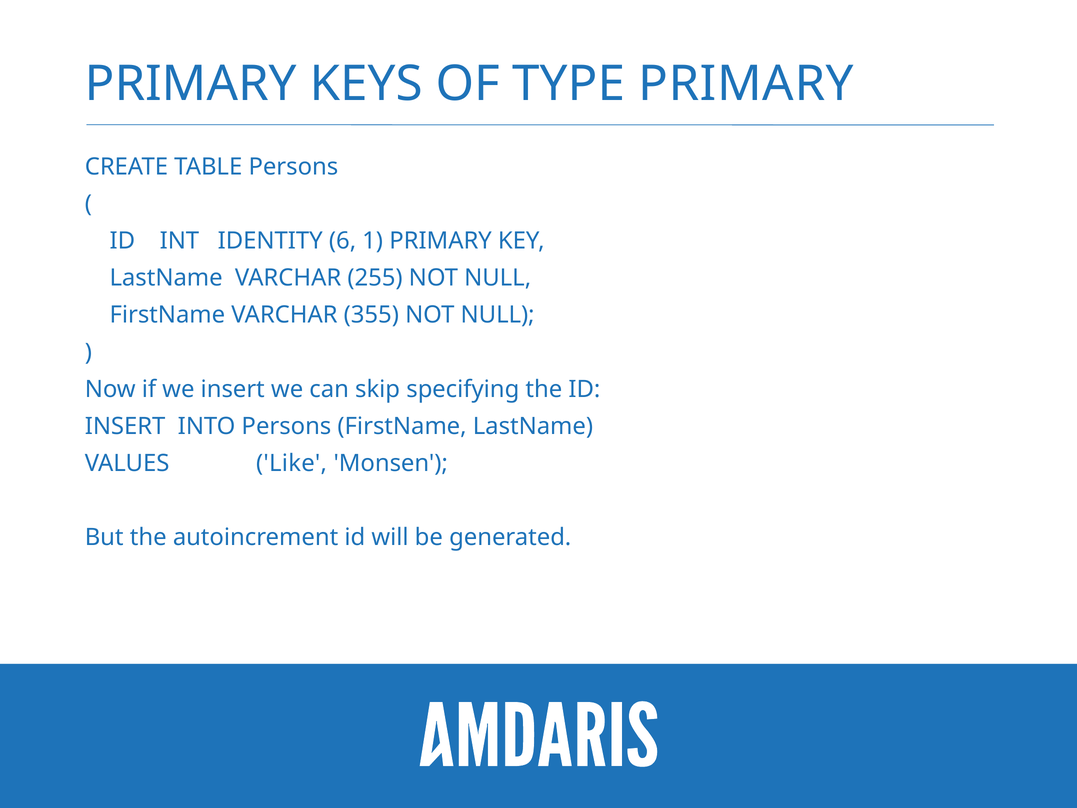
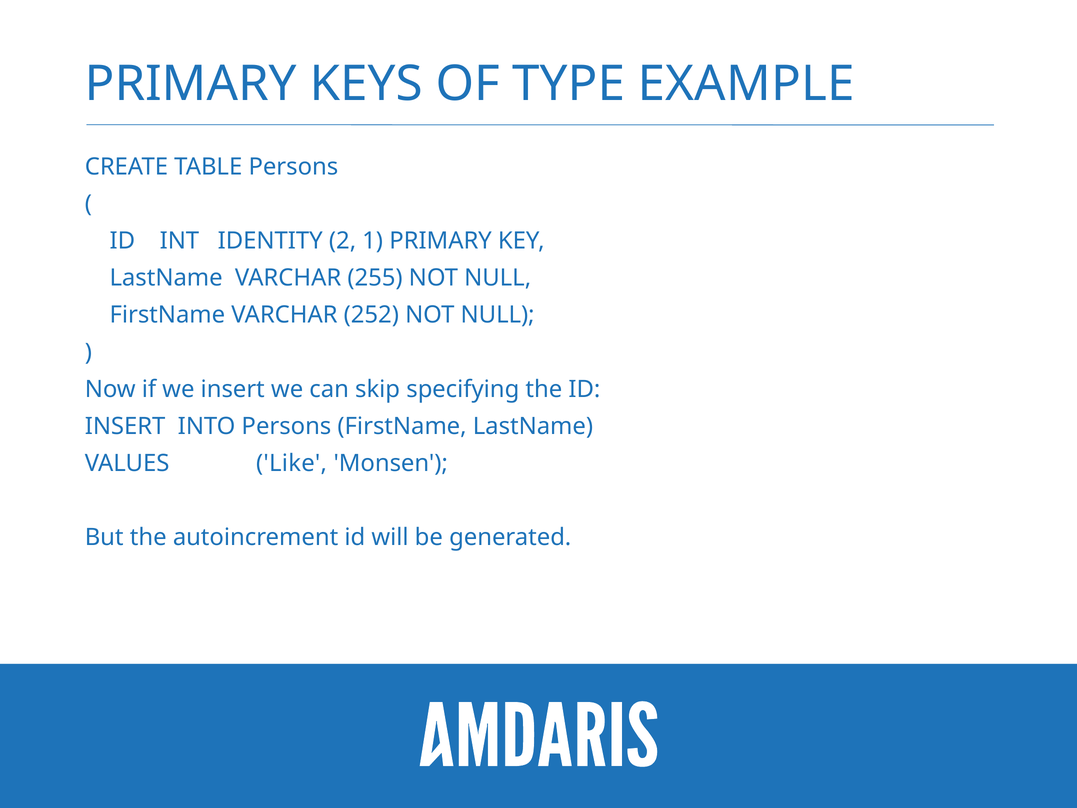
TYPE PRIMARY: PRIMARY -> EXAMPLE (746, 84)
6: 6 -> 2 (343, 241)
355: 355 -> 252 (371, 315)
